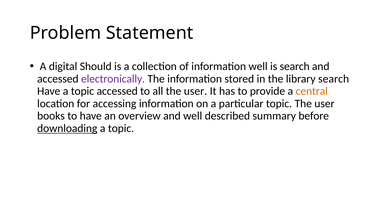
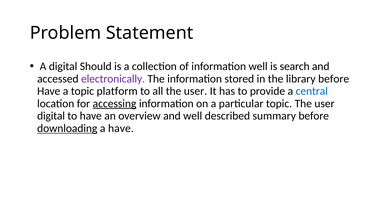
library search: search -> before (334, 79)
topic accessed: accessed -> platform (117, 91)
central colour: orange -> blue (312, 91)
accessing underline: none -> present (115, 103)
books: books -> digital (51, 116)
topic: topic -> have (121, 128)
